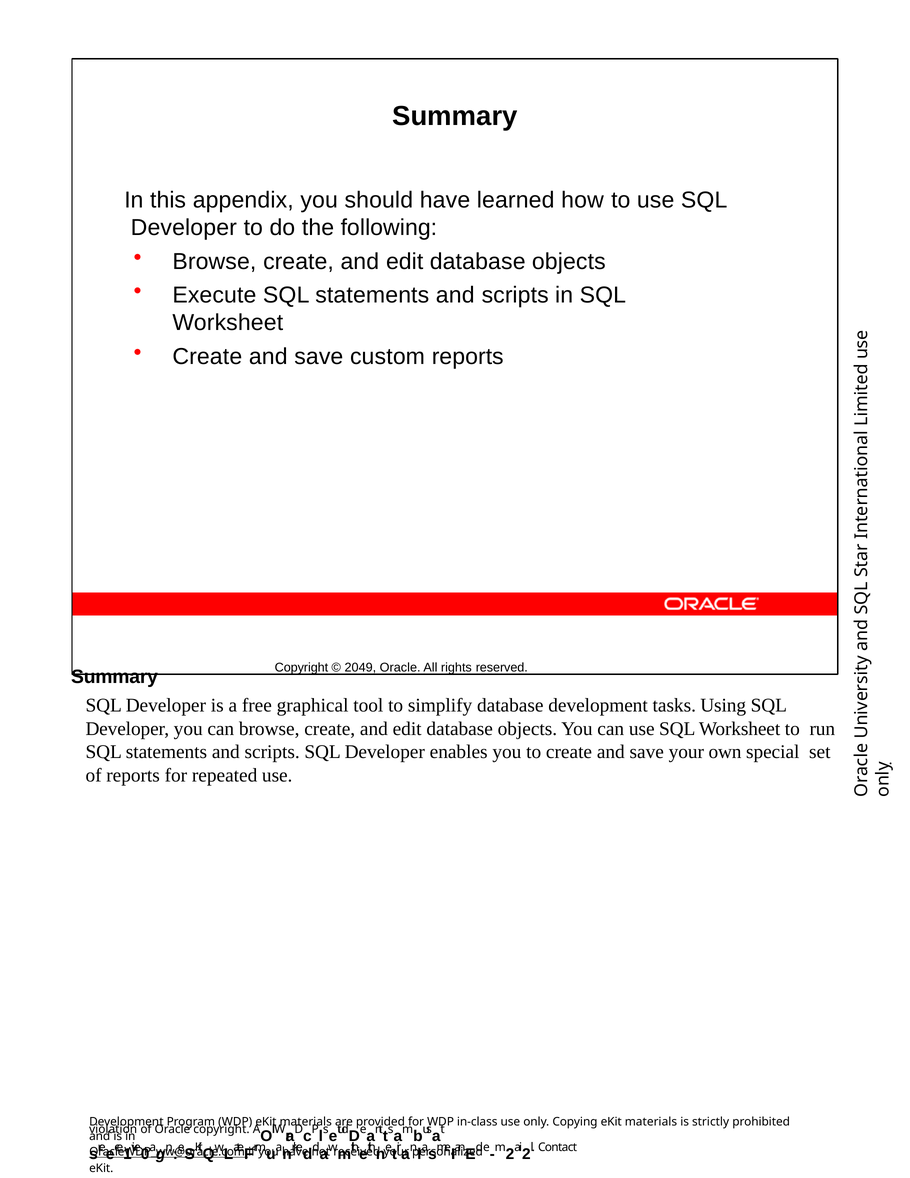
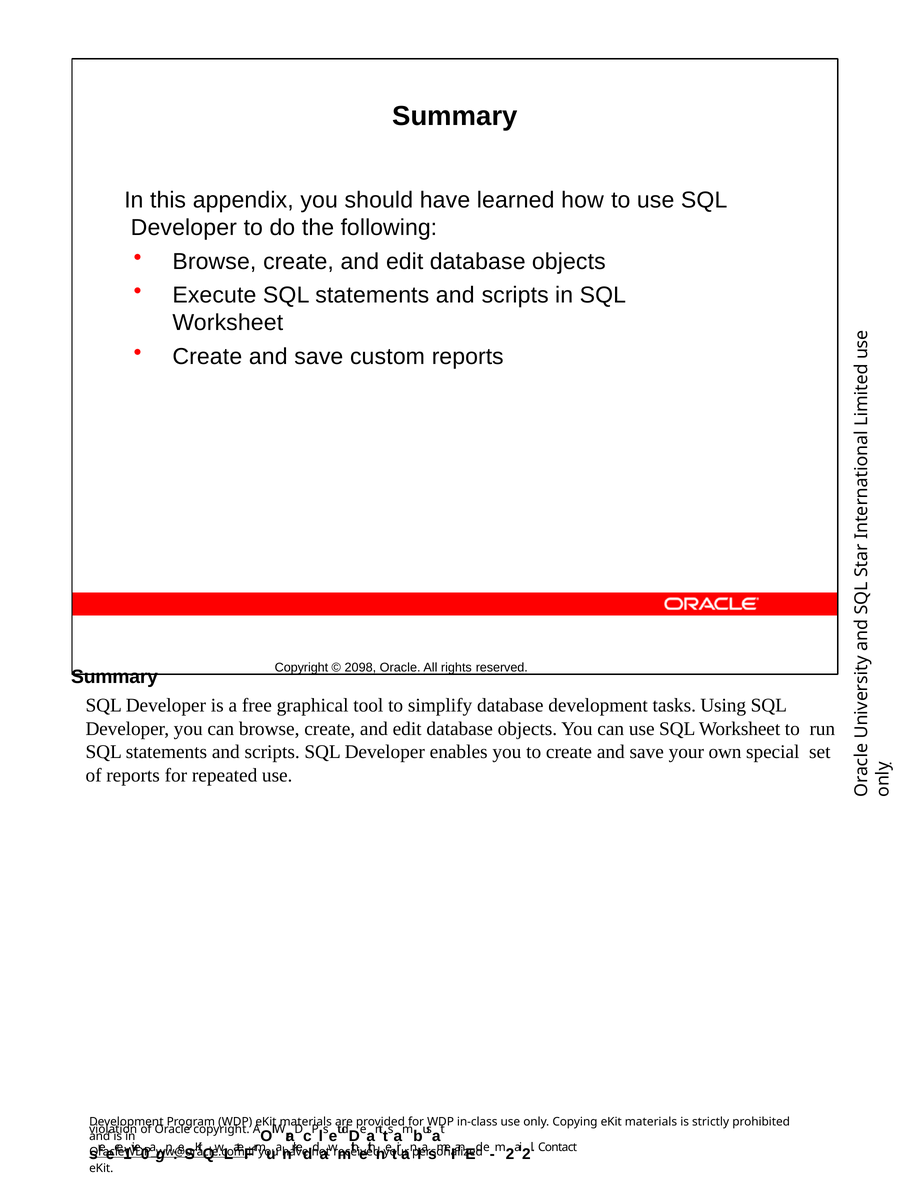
2049: 2049 -> 2098 (360, 668)
